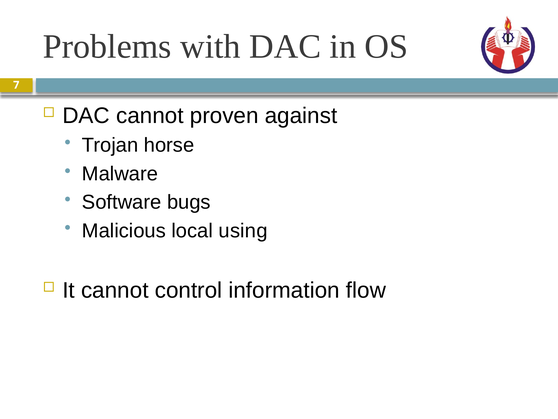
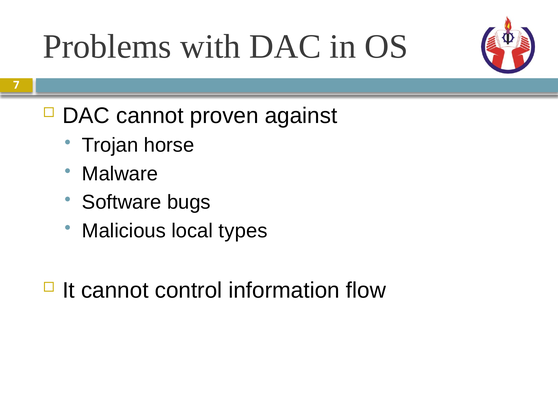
using: using -> types (243, 230)
